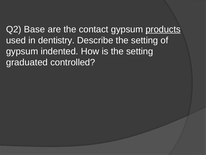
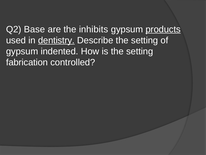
contact: contact -> inhibits (94, 29)
dentistry underline: none -> present (56, 40)
graduated: graduated -> fabrication (27, 62)
